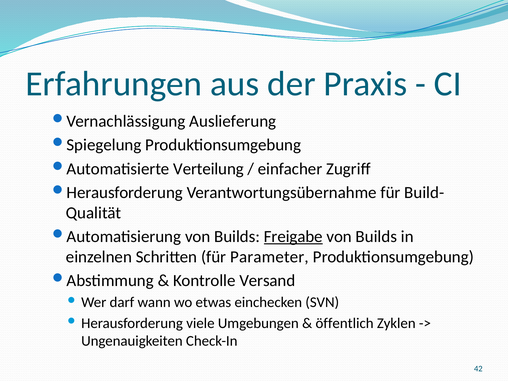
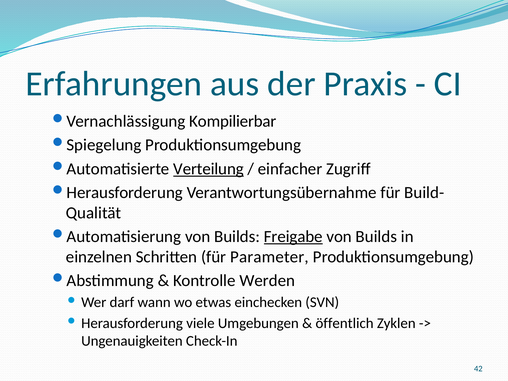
Auslieferung: Auslieferung -> Kompilierbar (233, 121)
Verteilung underline: none -> present (208, 169)
Versand: Versand -> Werden (267, 281)
